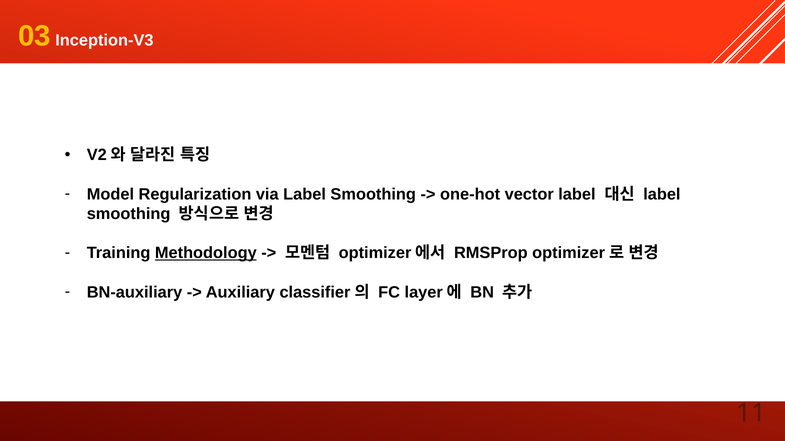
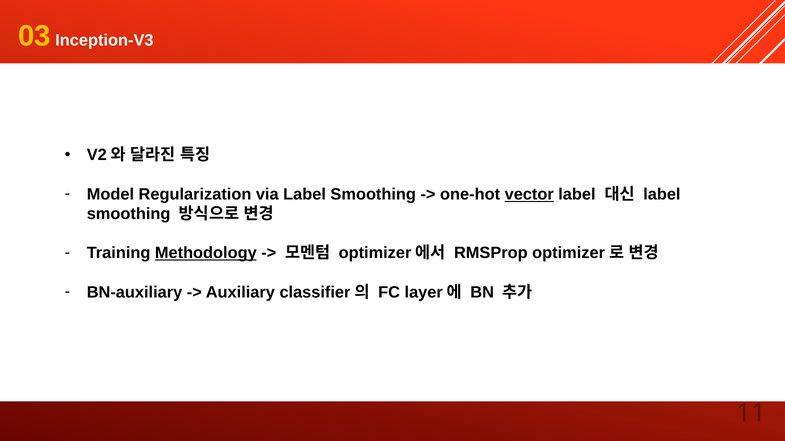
vector underline: none -> present (529, 194)
